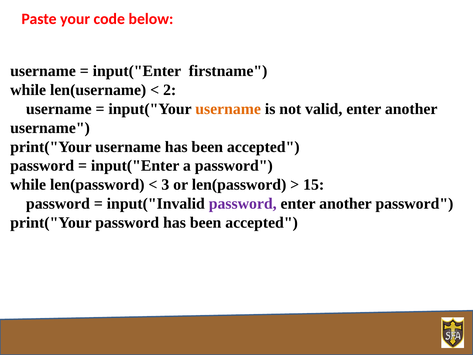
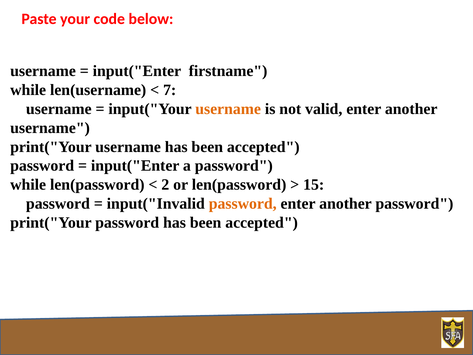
2: 2 -> 7 (170, 90)
3: 3 -> 2 (165, 185)
password colour: purple -> orange (243, 203)
